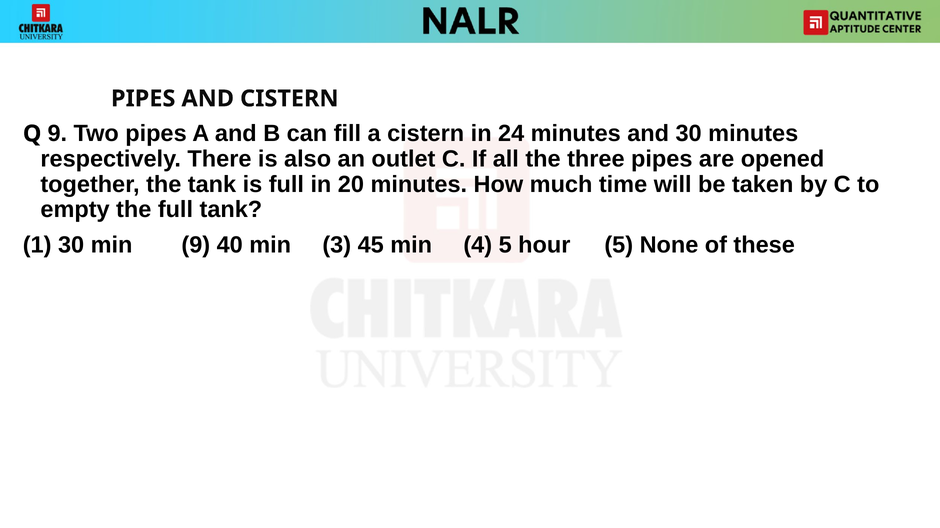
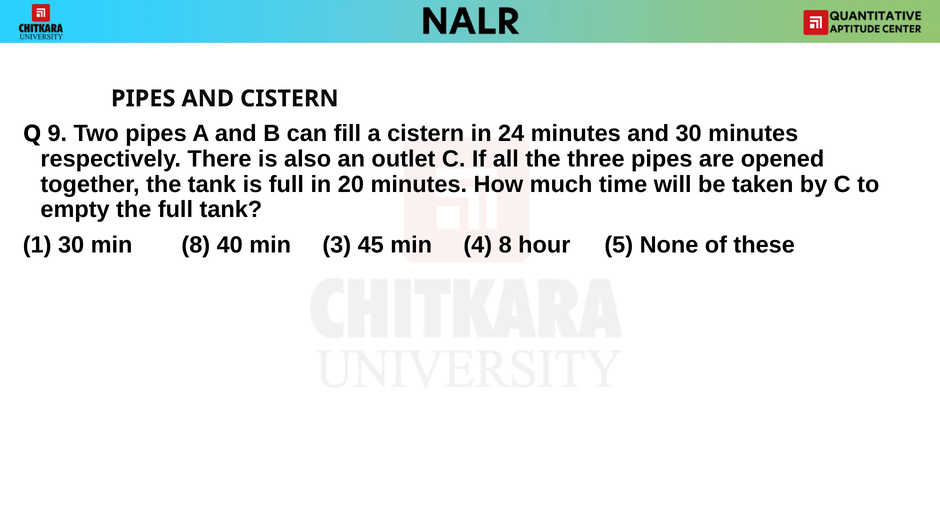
min 9: 9 -> 8 (196, 245)
4 5: 5 -> 8 (505, 245)
